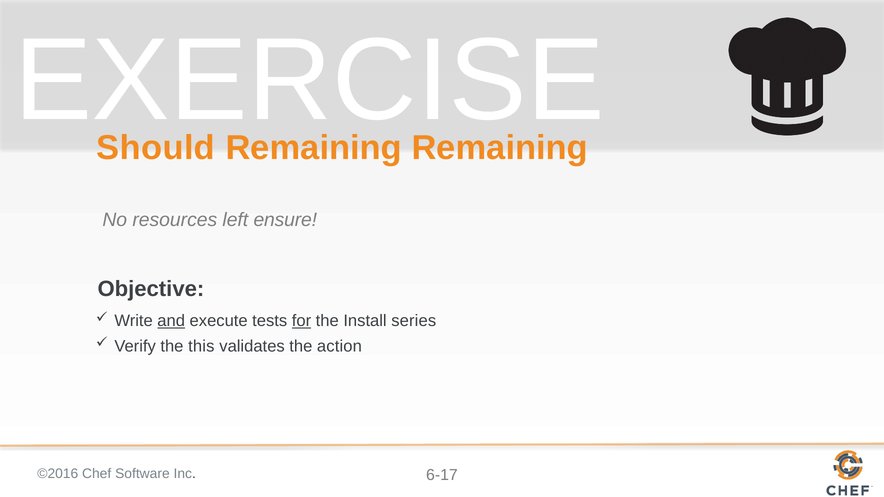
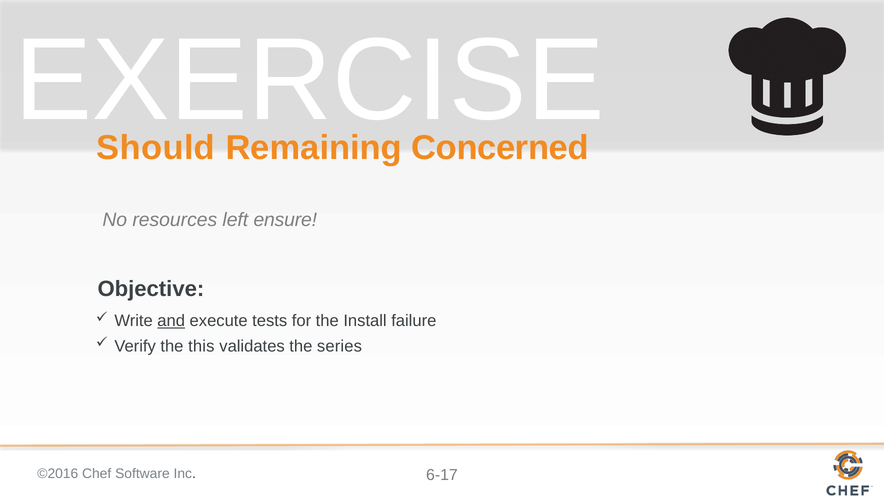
Remaining Remaining: Remaining -> Concerned (500, 148)
for underline: present -> none (302, 321)
series: series -> failure (414, 321)
action: action -> series (339, 346)
